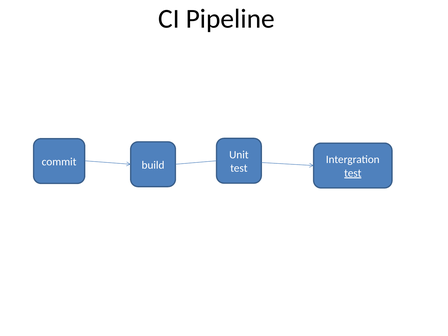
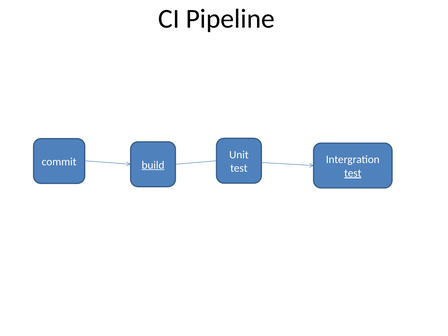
build underline: none -> present (153, 165)
